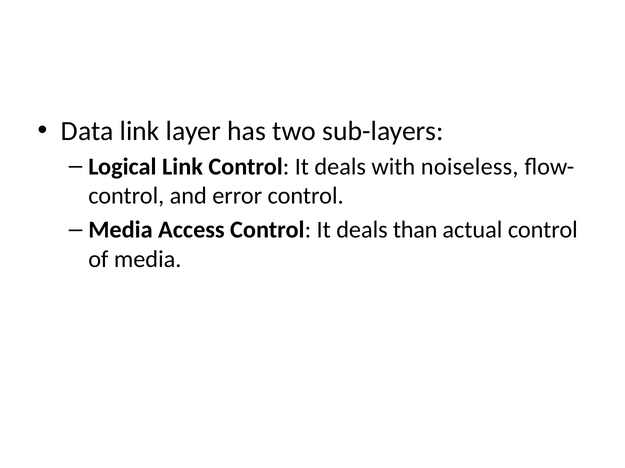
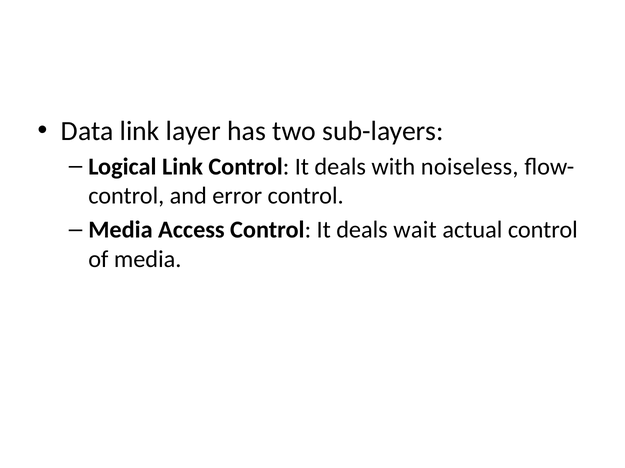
than: than -> wait (415, 230)
